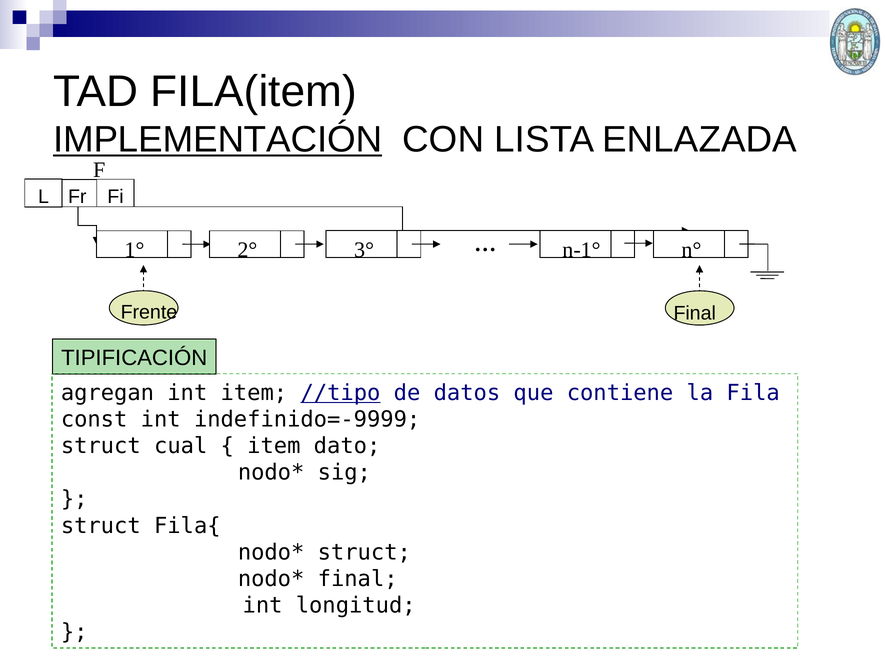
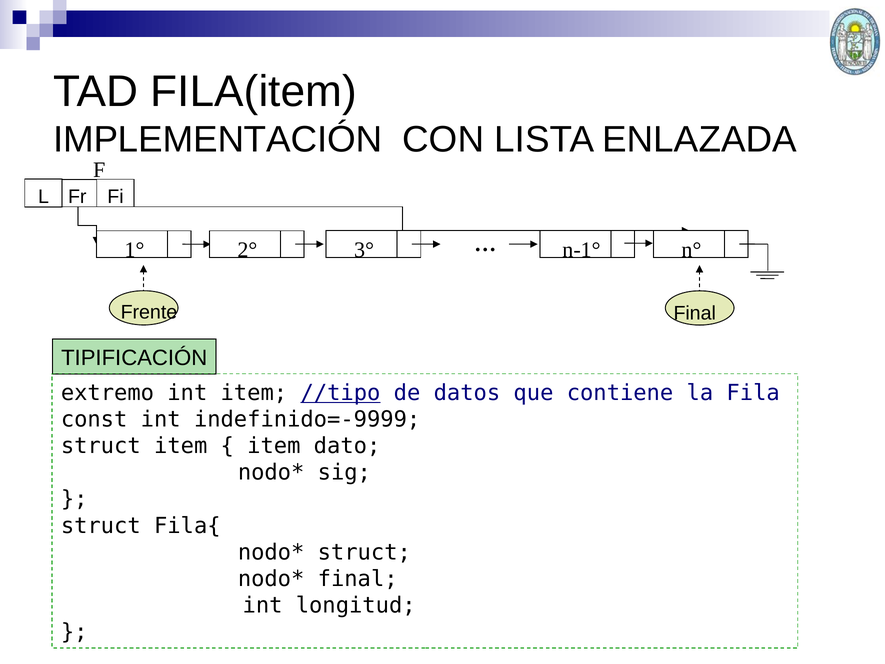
IMPLEMENTACIÓN underline: present -> none (218, 140)
agregan: agregan -> extremo (107, 393)
struct cual: cual -> item (181, 446)
